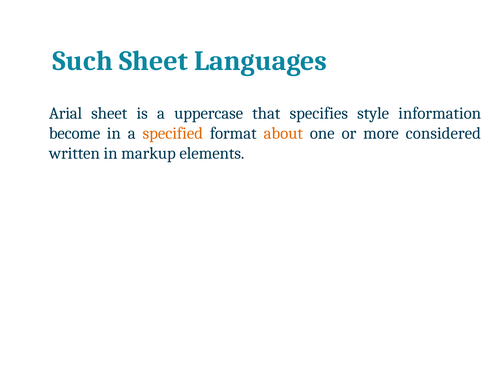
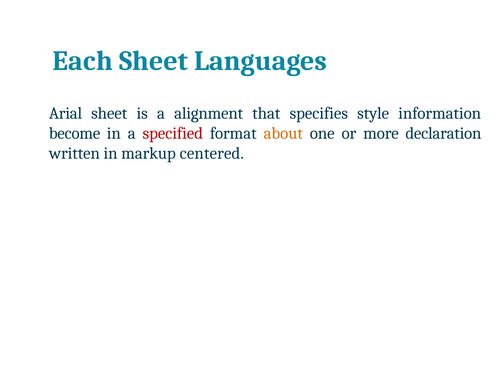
Such: Such -> Each (83, 61)
uppercase: uppercase -> alignment (209, 113)
specified colour: orange -> red (173, 133)
considered: considered -> declaration (443, 133)
elements: elements -> centered (212, 153)
